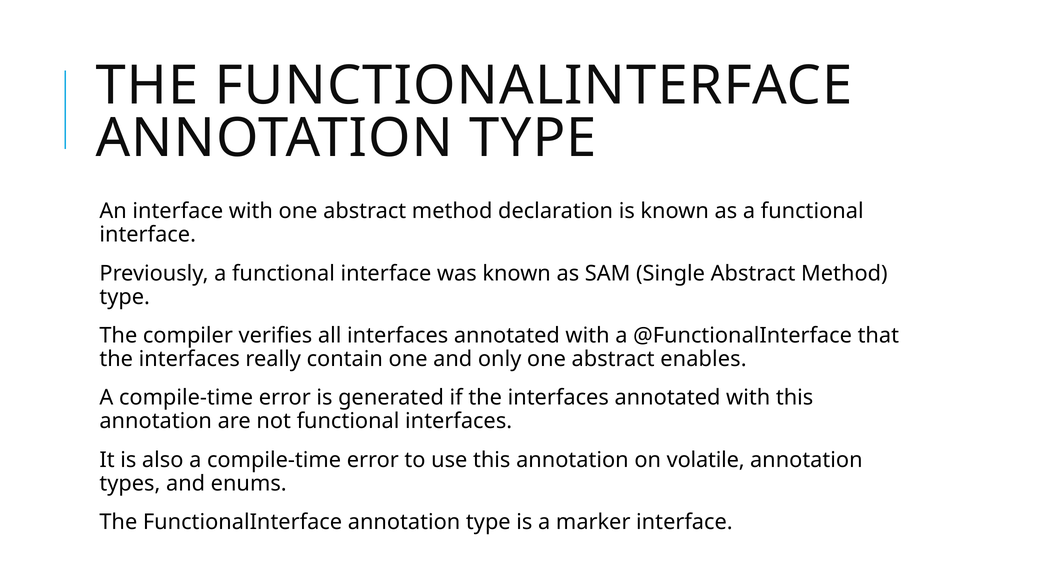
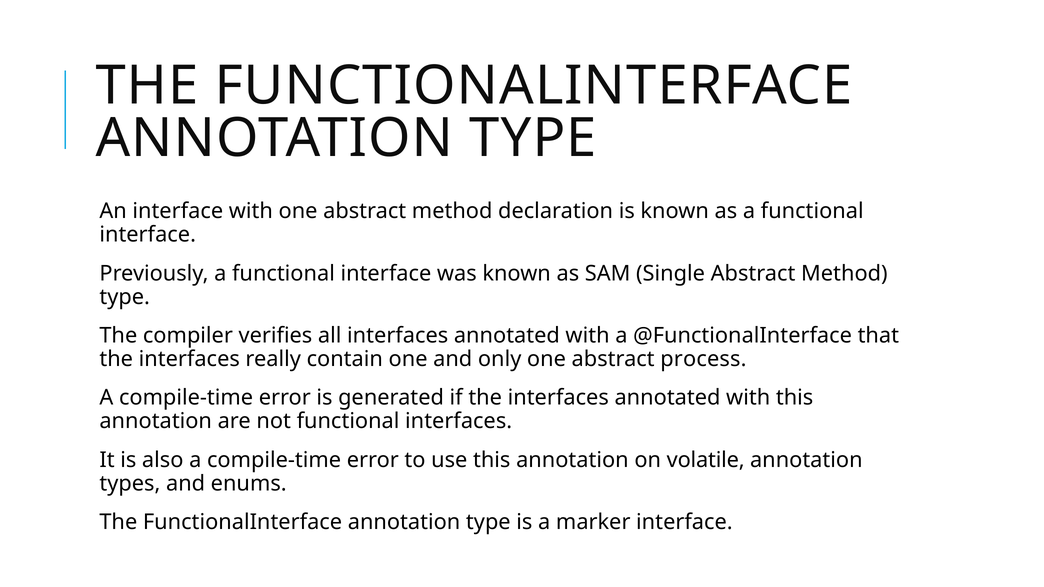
enables: enables -> process (703, 359)
